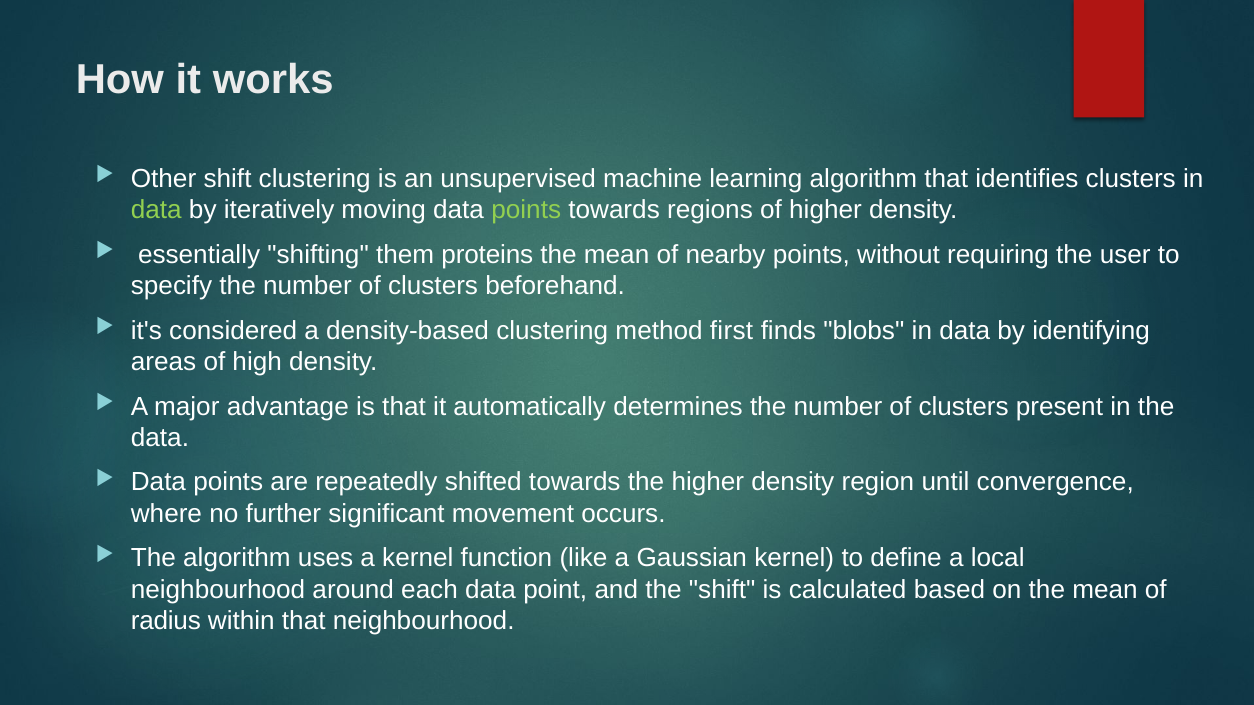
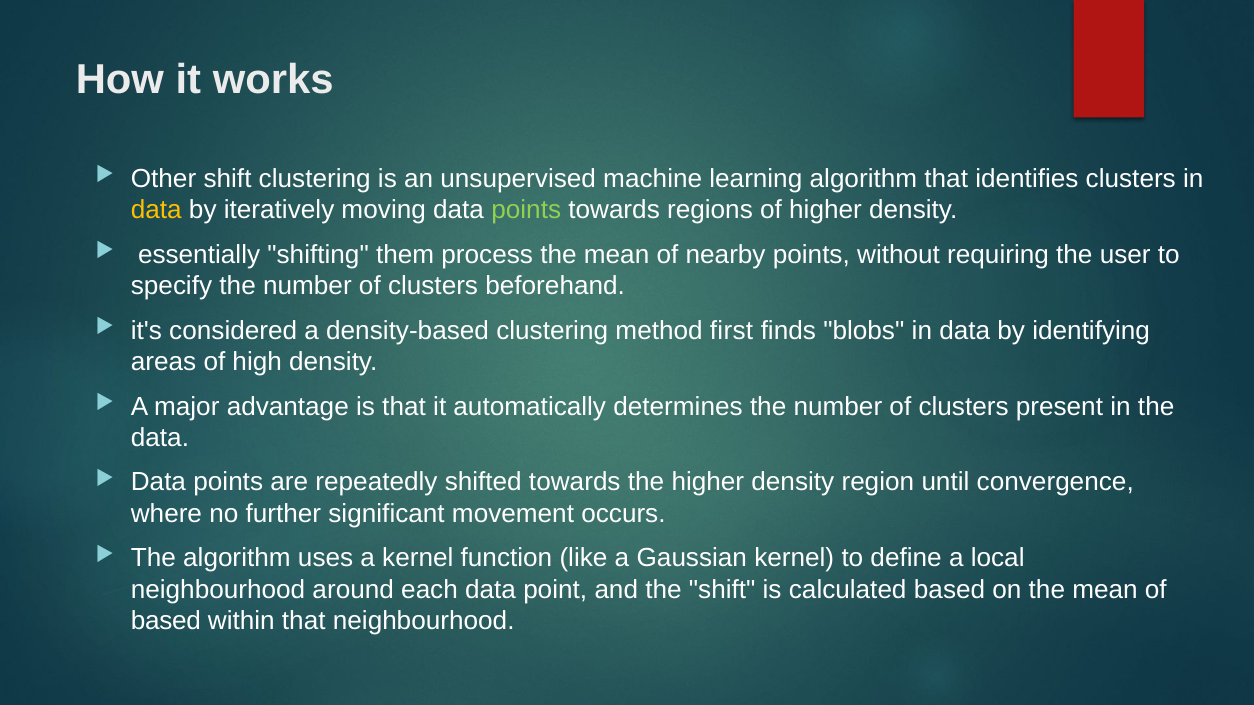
data colour: light green -> yellow (156, 210)
proteins: proteins -> process (487, 255)
radius: radius -> based (166, 621)
